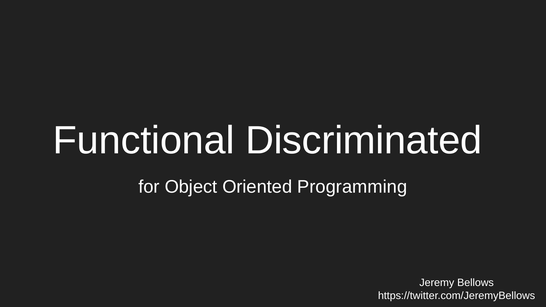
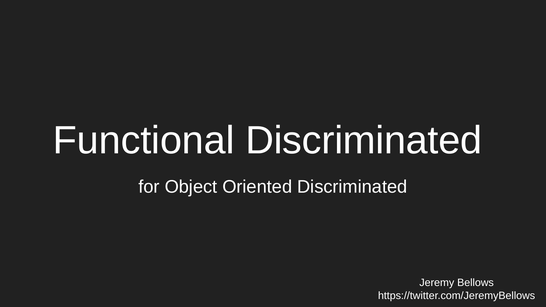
Oriented Programming: Programming -> Discriminated (352, 187)
